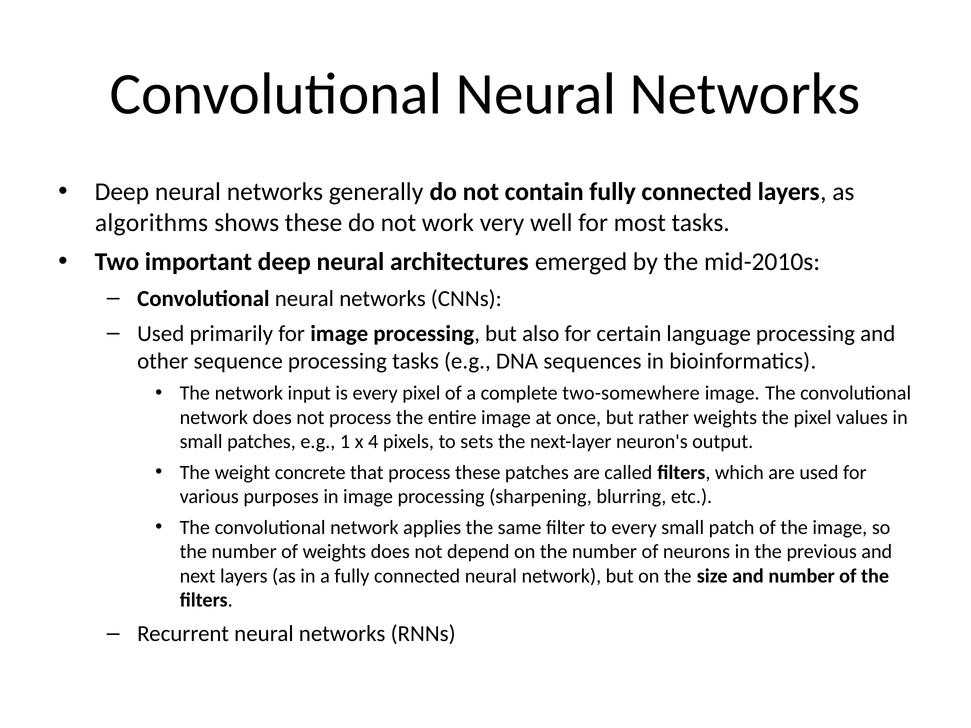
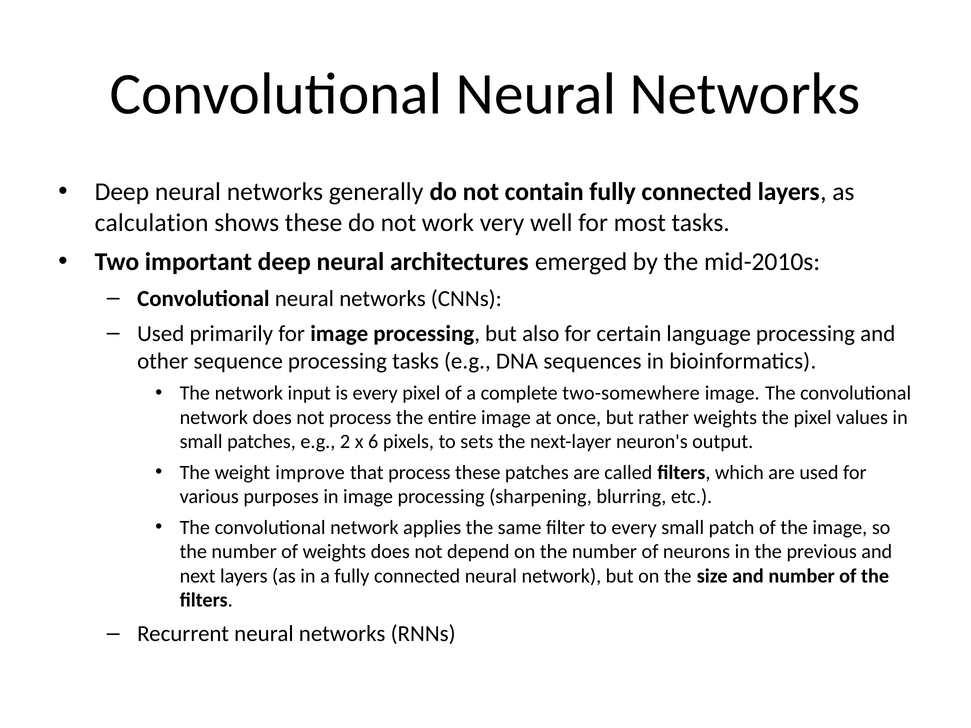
algorithms: algorithms -> calculation (152, 223)
1: 1 -> 2 (345, 442)
4: 4 -> 6 (373, 442)
concrete: concrete -> improve (310, 473)
